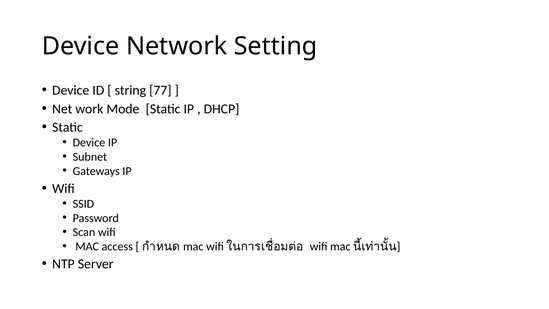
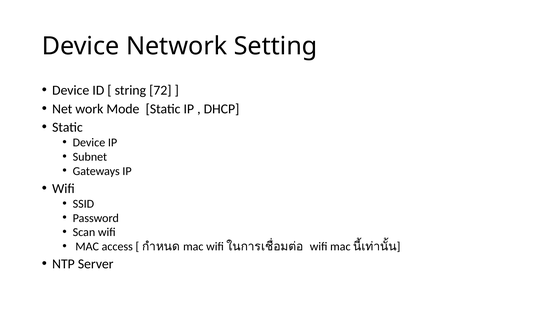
77: 77 -> 72 (160, 90)
